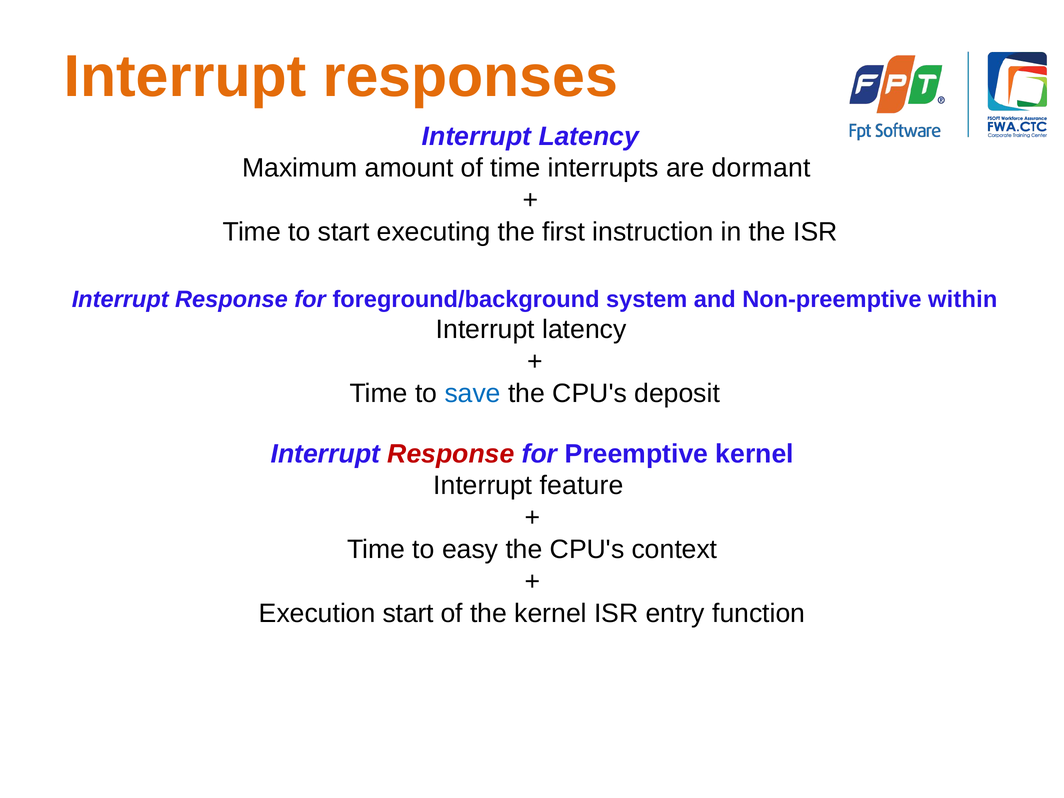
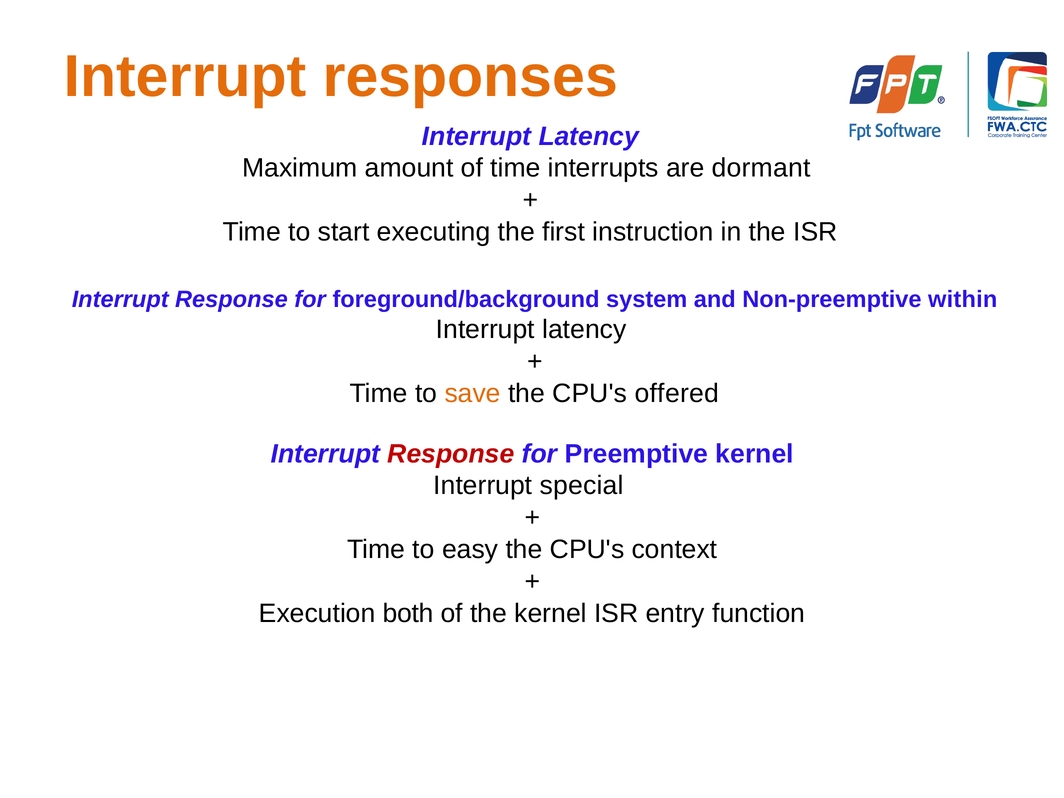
save colour: blue -> orange (473, 393)
deposit: deposit -> offered (677, 393)
feature: feature -> special (582, 486)
Execution start: start -> both (408, 613)
